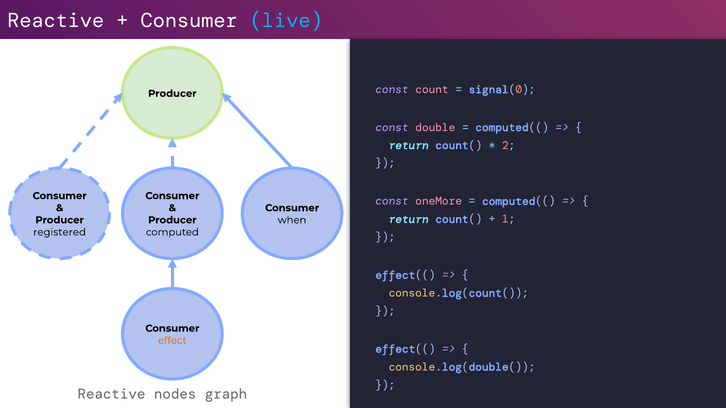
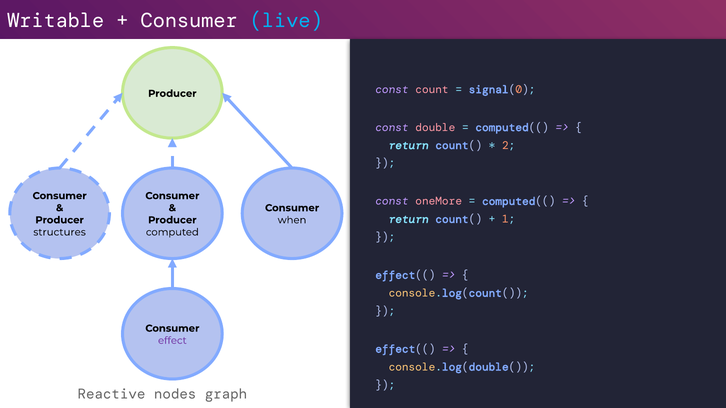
Reactive: Reactive -> Writable (56, 21)
registered: registered -> structures (60, 232)
effect colour: orange -> purple (172, 341)
